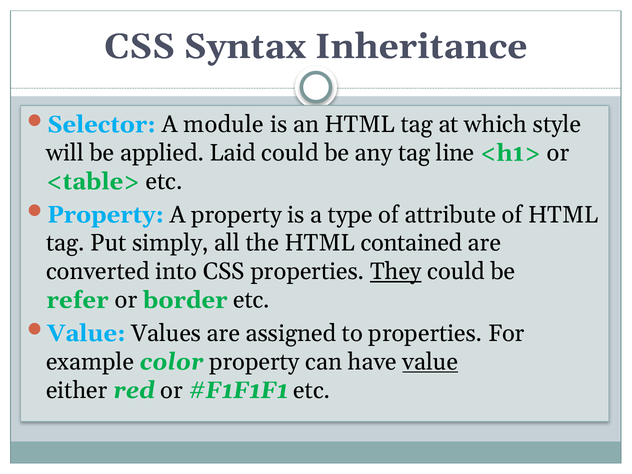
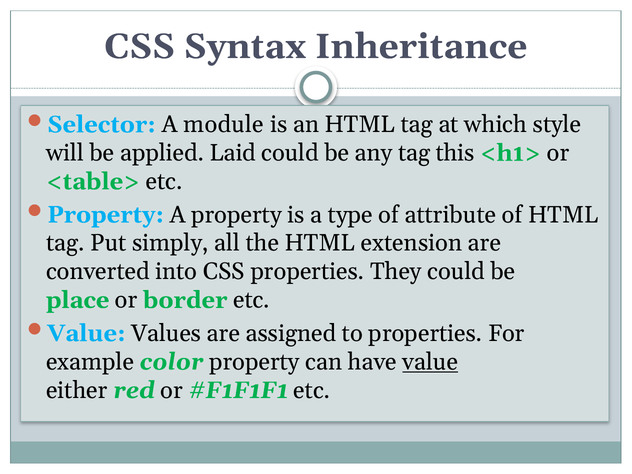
line: line -> this (455, 153)
contained: contained -> extension (411, 243)
They underline: present -> none (396, 272)
refer: refer -> place (78, 300)
